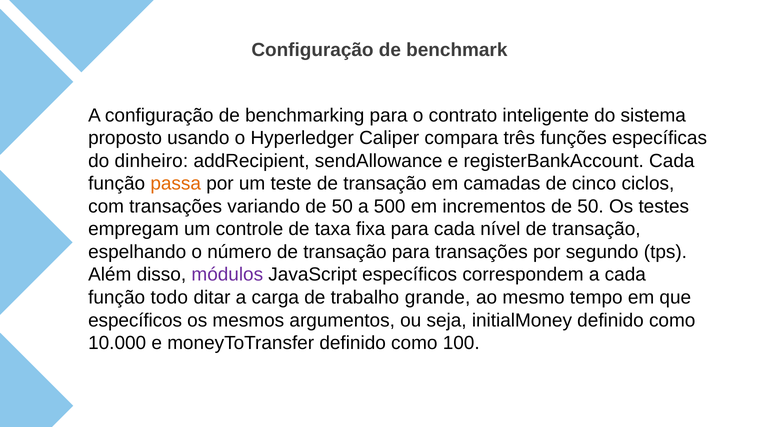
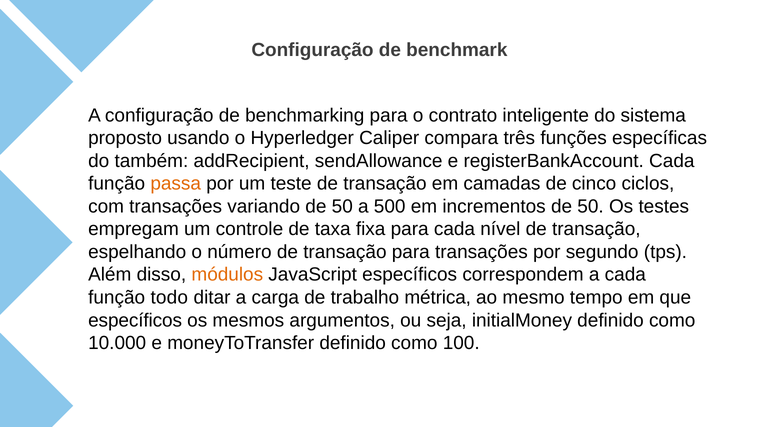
dinheiro: dinheiro -> também (151, 161)
módulos colour: purple -> orange (227, 275)
grande: grande -> métrica (438, 297)
